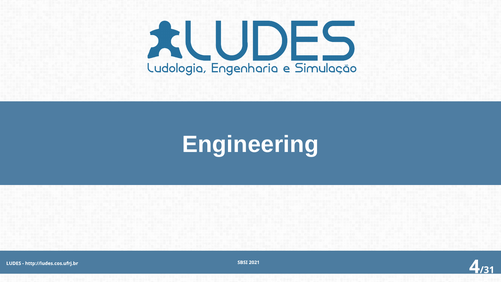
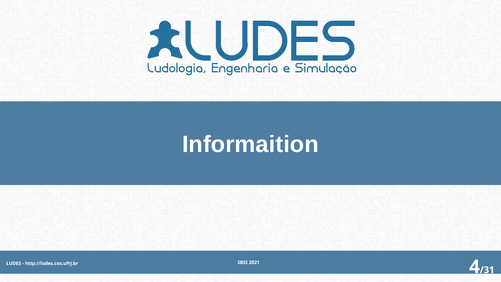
Engineering: Engineering -> Informaition (250, 144)
